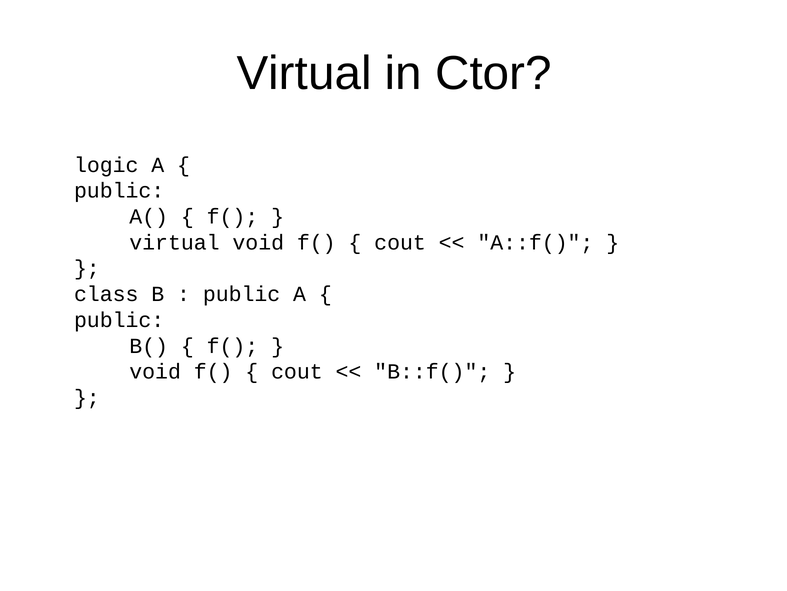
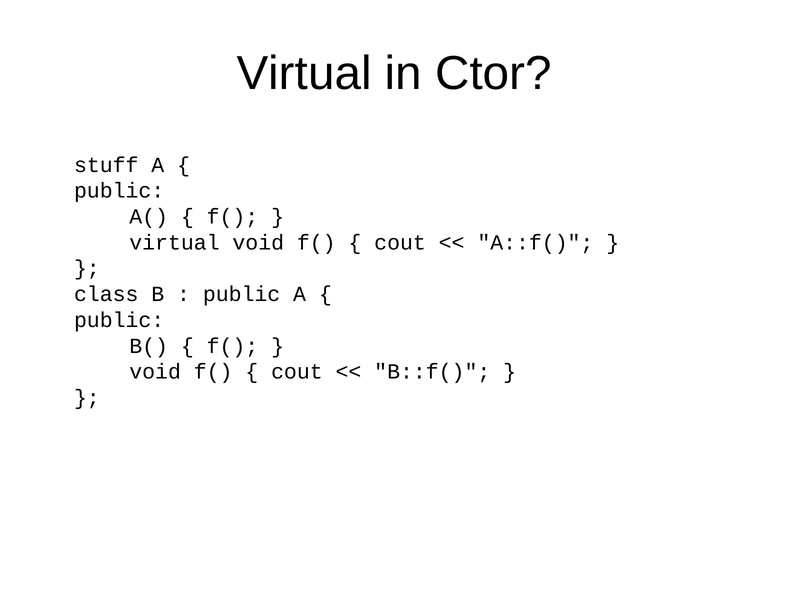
logic: logic -> stuff (106, 165)
